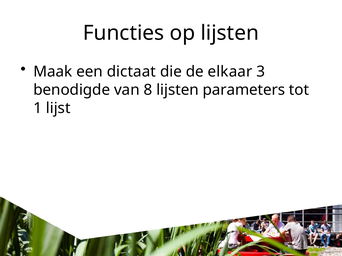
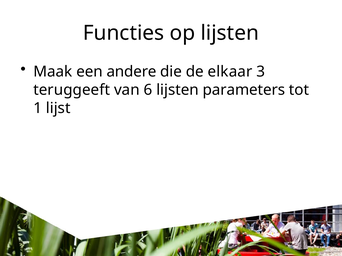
dictaat: dictaat -> andere (131, 72)
benodigde: benodigde -> teruggeeft (72, 90)
8: 8 -> 6 (148, 90)
